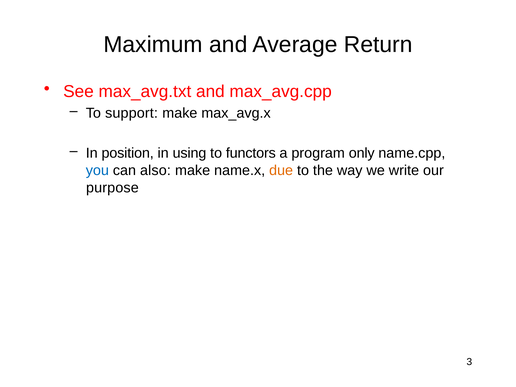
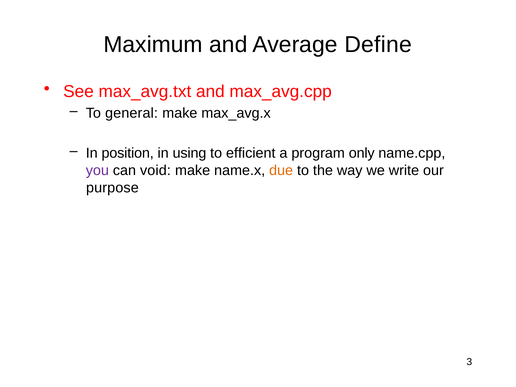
Return: Return -> Define (378, 45)
support: support -> general (132, 113)
functors: functors -> efficient (251, 153)
you colour: blue -> purple (97, 170)
also: also -> void (155, 170)
